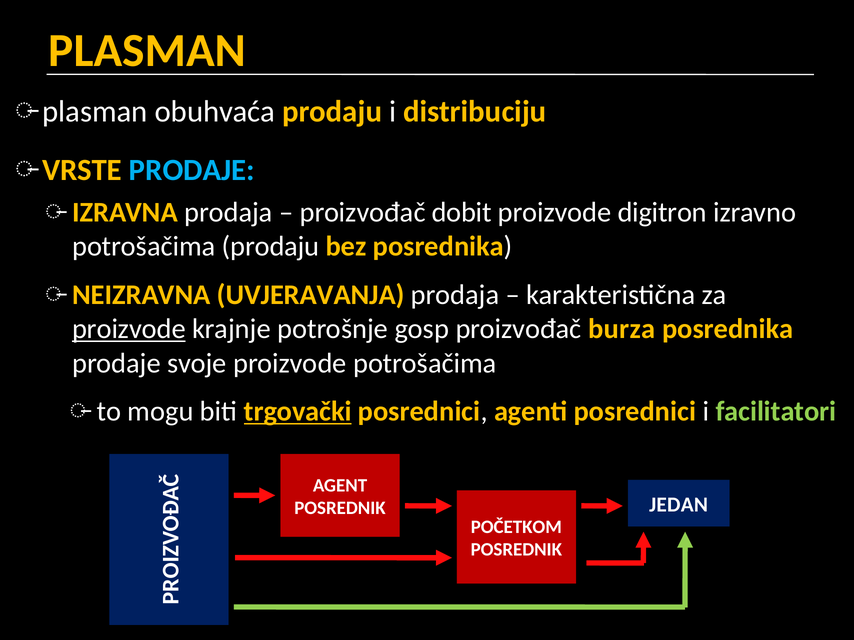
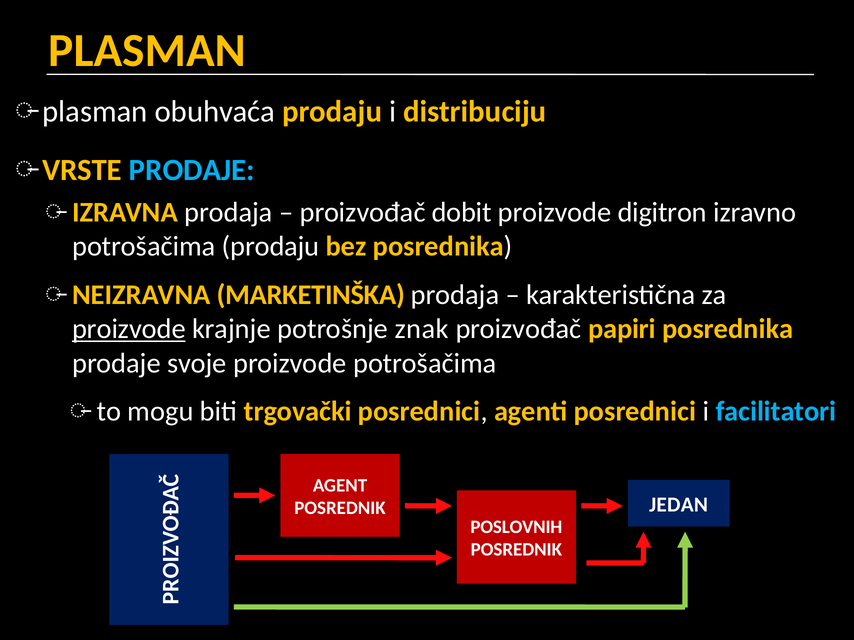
UVJERAVANJA: UVJERAVANJA -> MARKETINŠKA (311, 295)
gosp: gosp -> znak (422, 329)
burza: burza -> papiri (622, 329)
trgovački underline: present -> none (298, 412)
facilitatori colour: light green -> light blue (776, 412)
POČETKOM: POČETKOM -> POSLOVNIH (516, 527)
